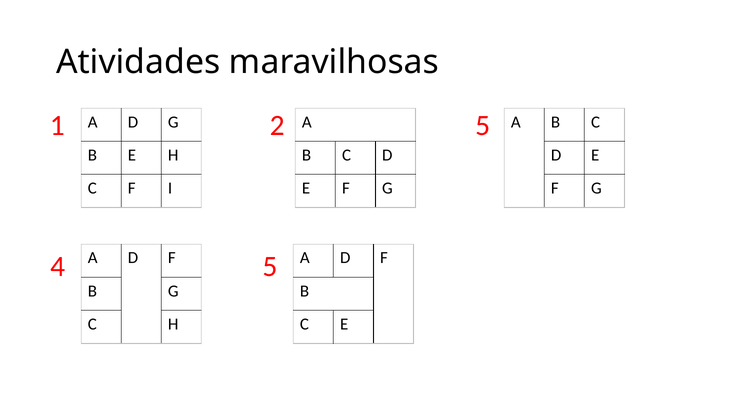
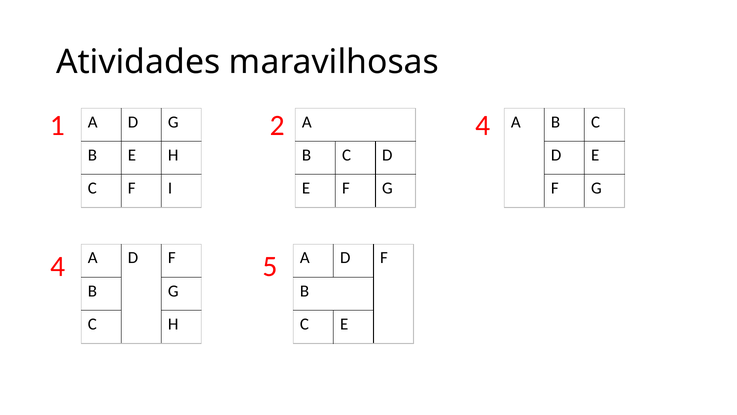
2 5: 5 -> 4 (483, 125)
